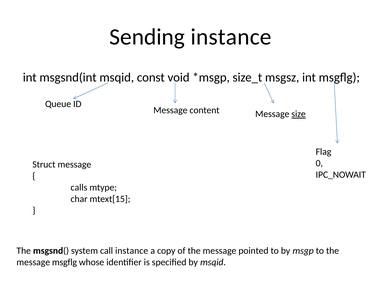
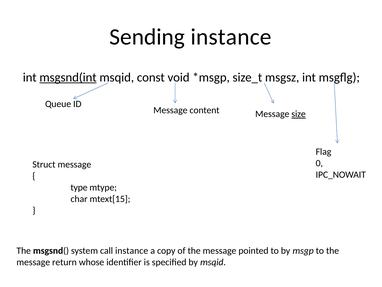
msgsnd(int underline: none -> present (68, 77)
calls: calls -> type (79, 187)
message msgflg: msgflg -> return (64, 262)
